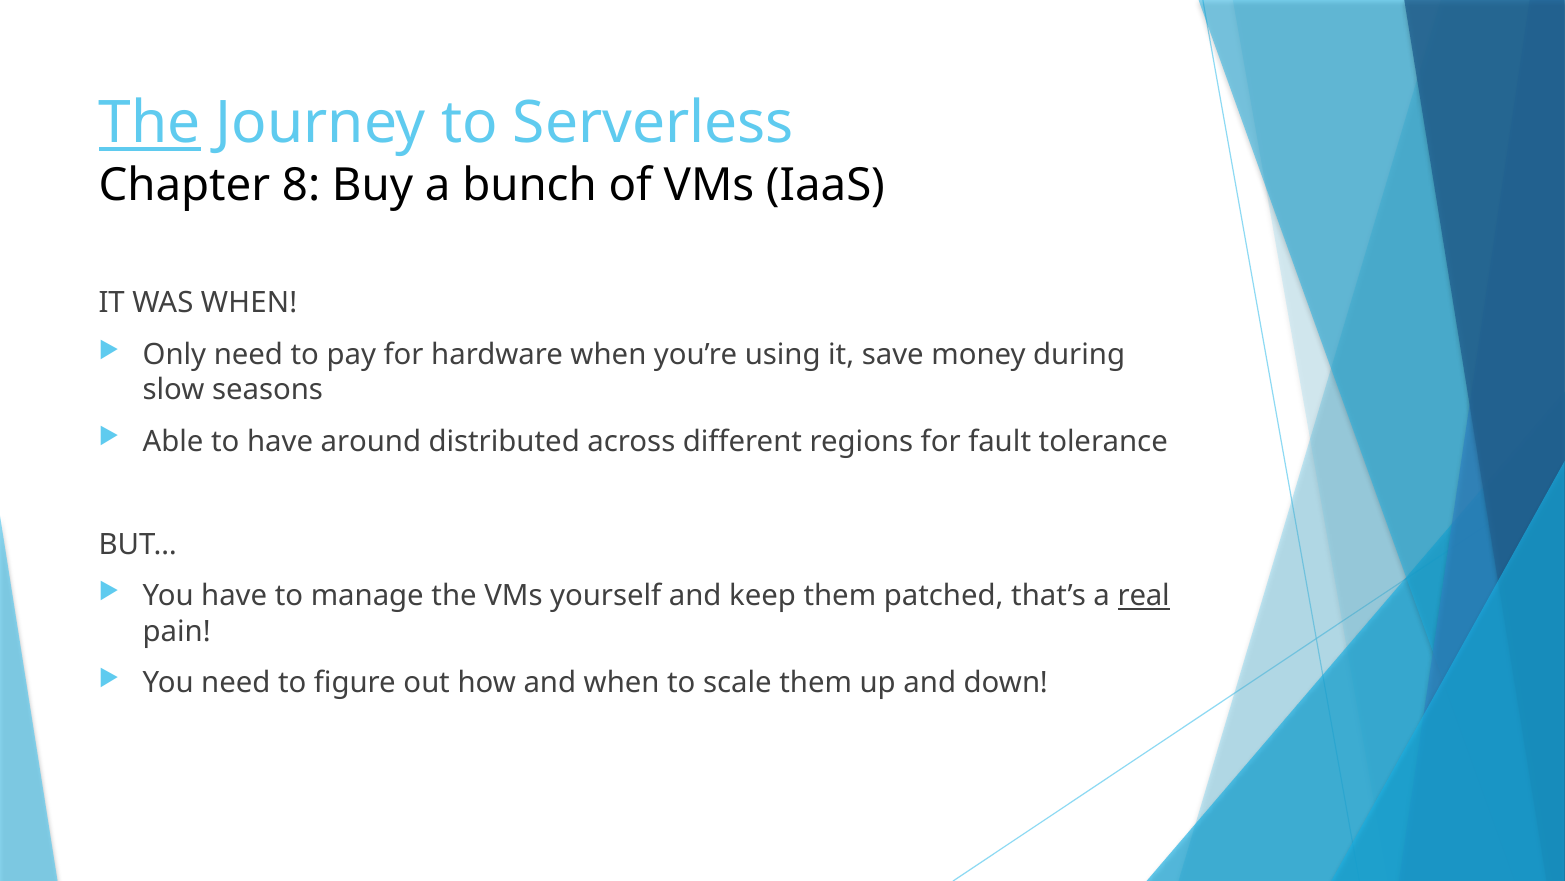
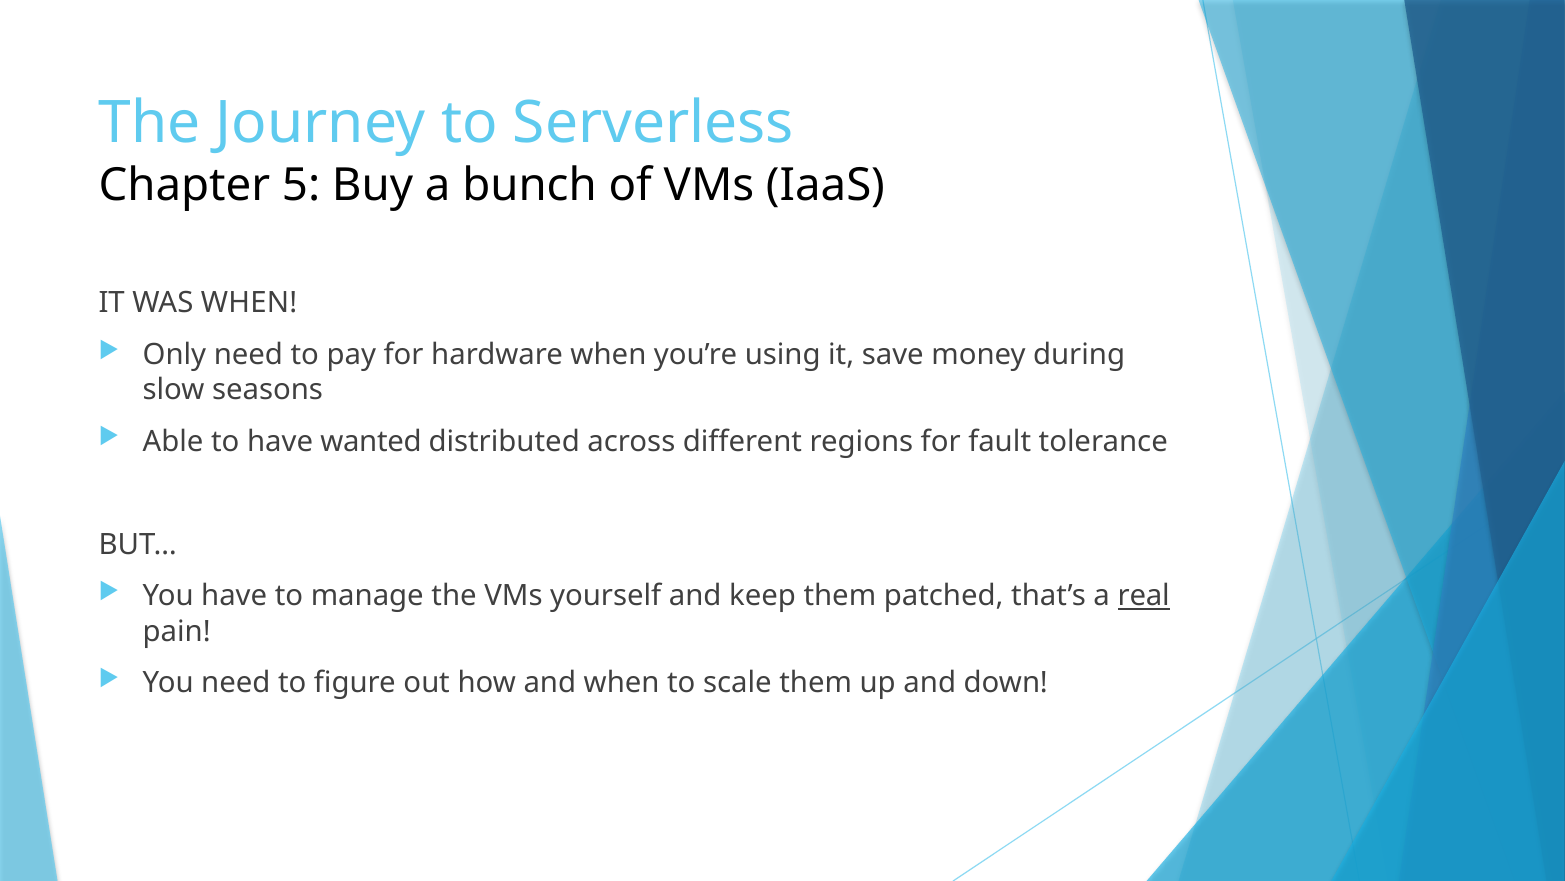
The underline: present -> none (150, 123)
8: 8 -> 5 (301, 185)
around: around -> wanted (371, 441)
